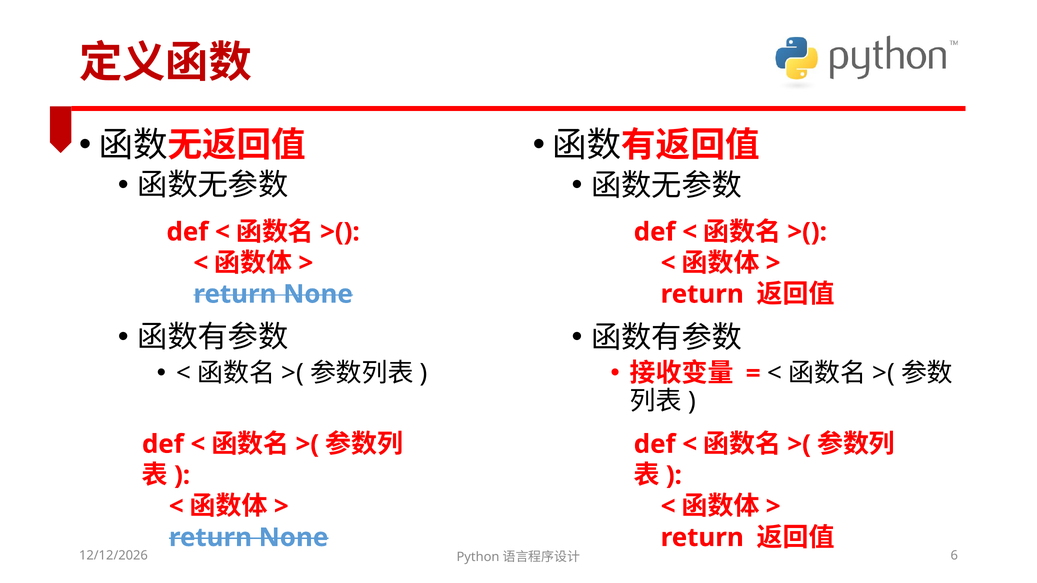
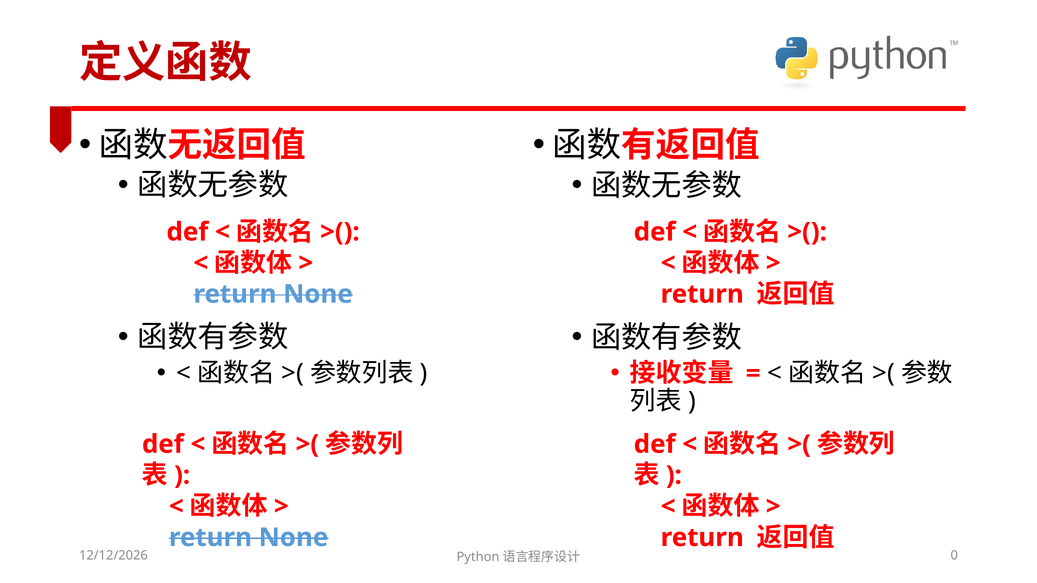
6: 6 -> 0 (954, 556)
